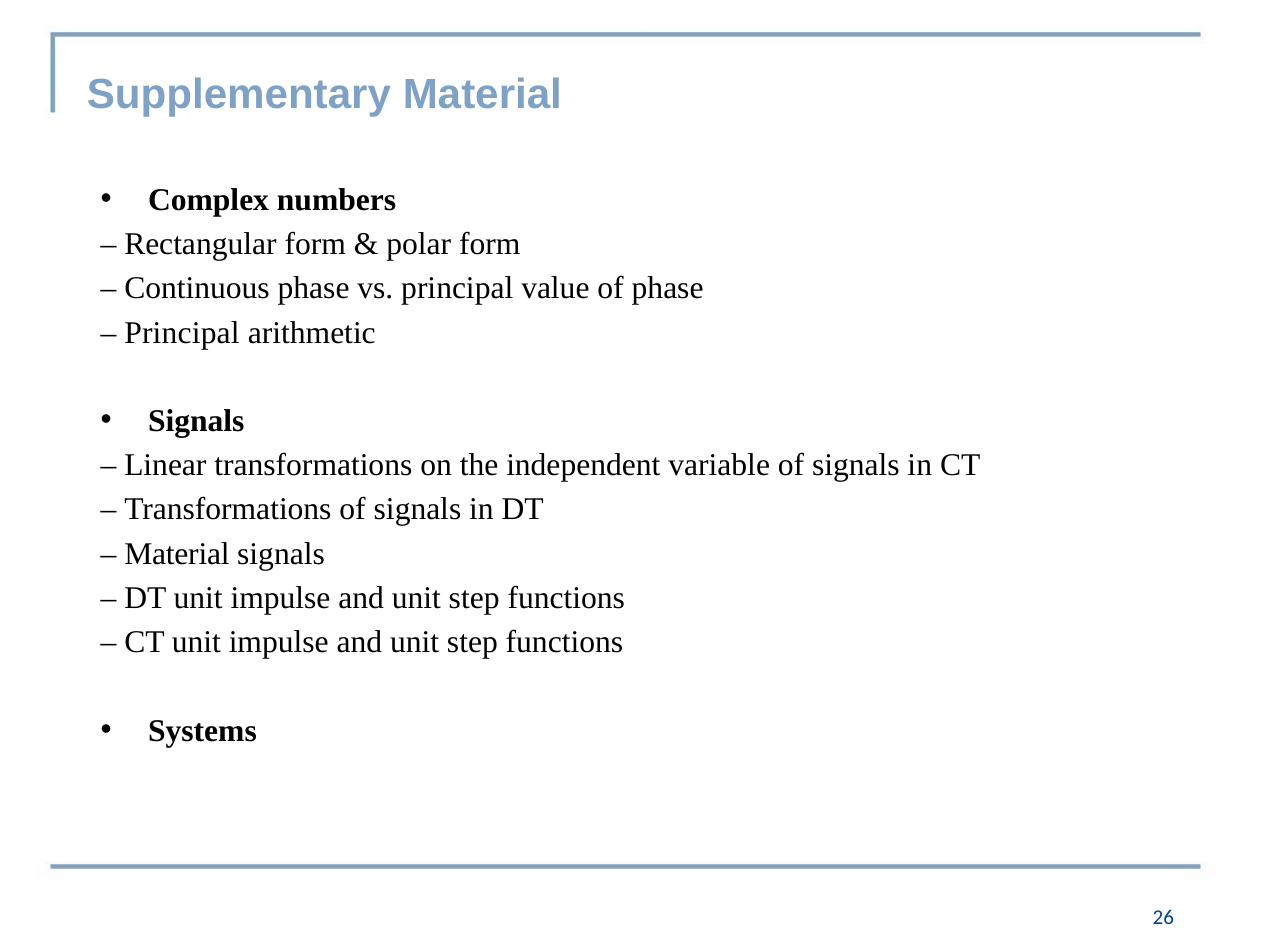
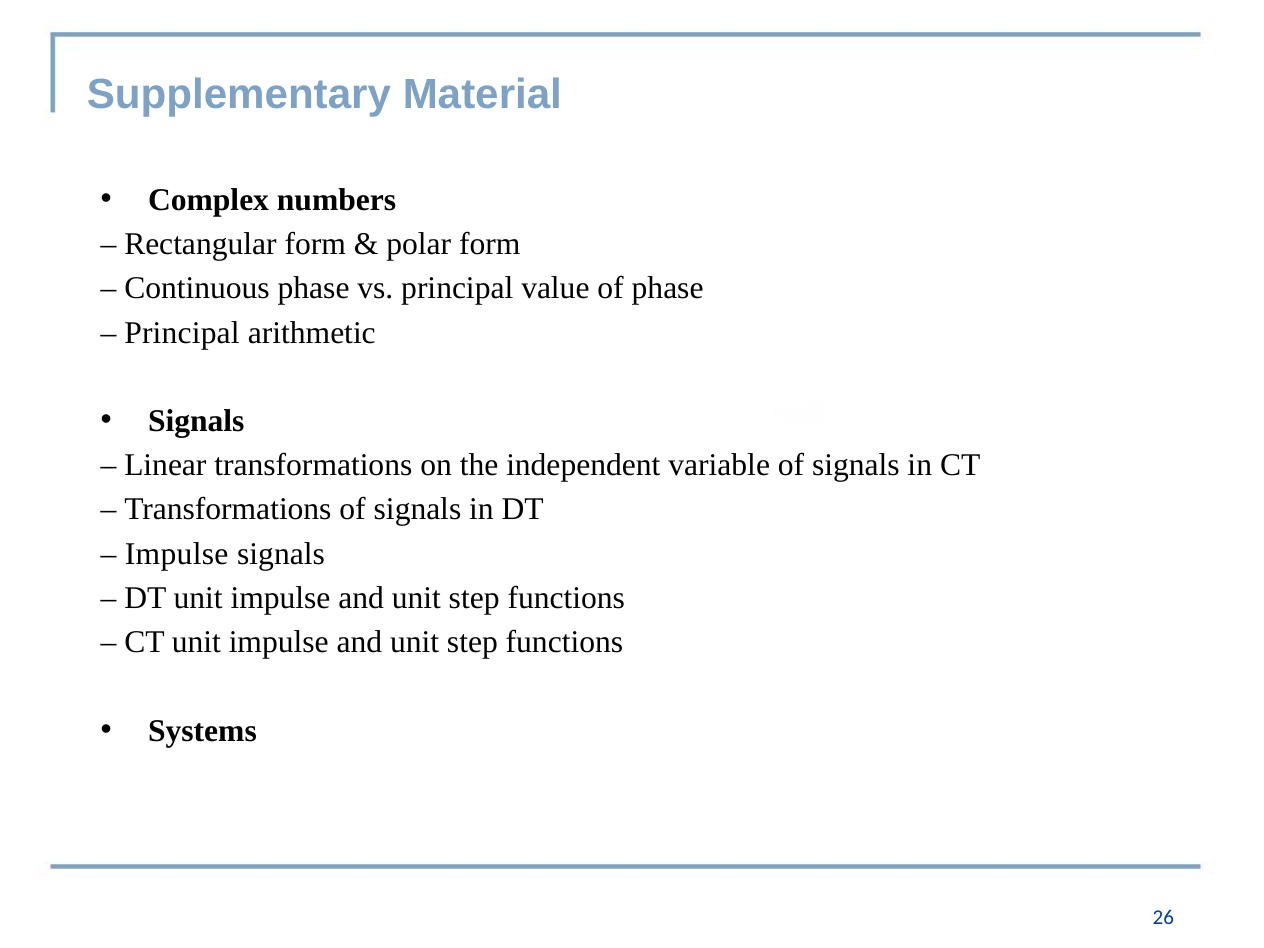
Material: Material -> Impulse (177, 554)
